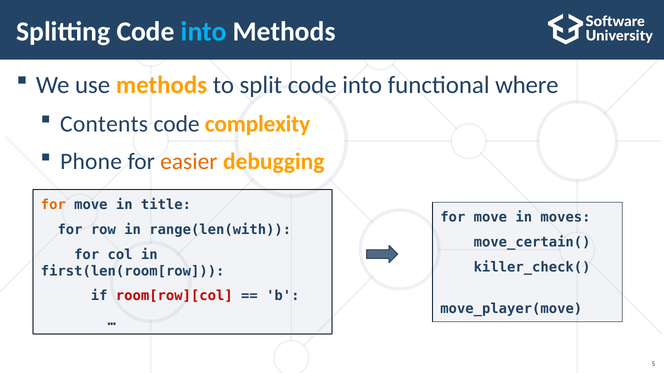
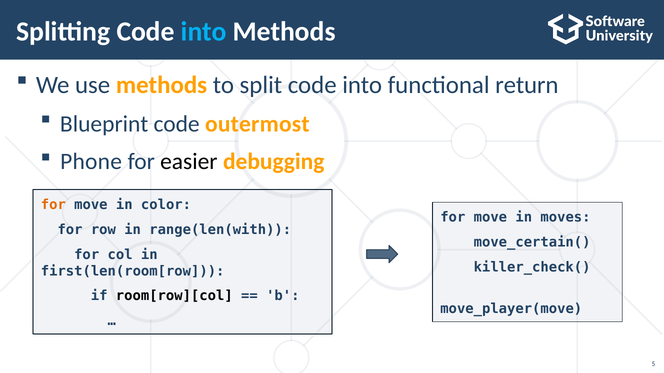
where: where -> return (527, 85)
Contents: Contents -> Blueprint (104, 124)
complexity: complexity -> outermost (257, 124)
easier colour: orange -> black (189, 162)
title: title -> color (166, 205)
room[row][col colour: red -> black (174, 296)
